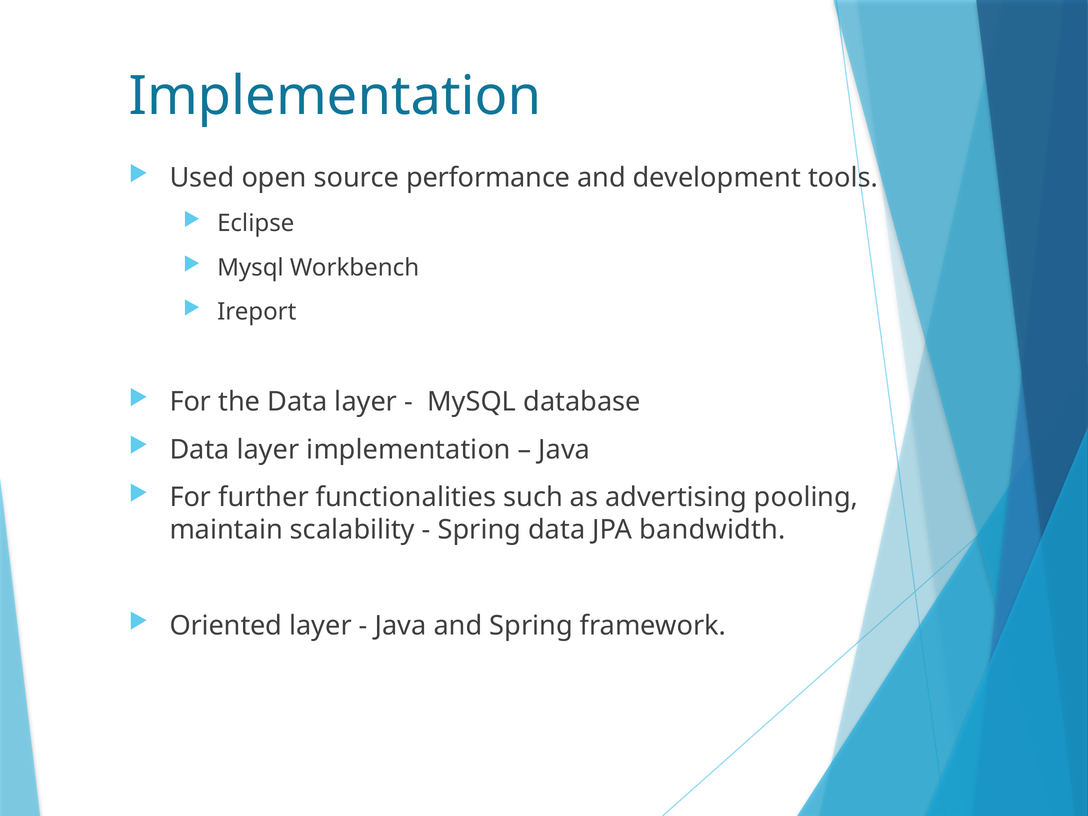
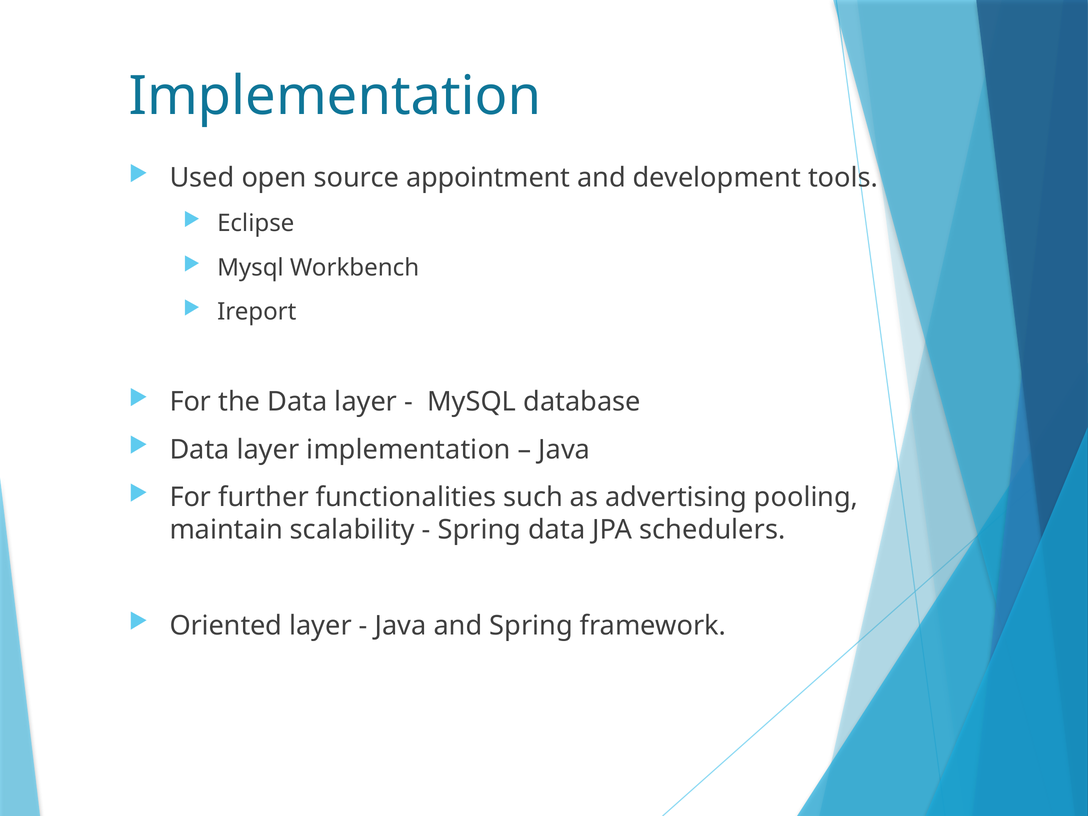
performance: performance -> appointment (488, 178)
bandwidth: bandwidth -> schedulers (712, 530)
